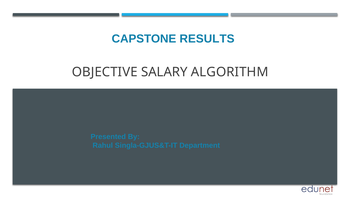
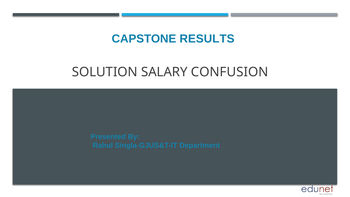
OBJECTIVE: OBJECTIVE -> SOLUTION (105, 72)
ALGORITHM: ALGORITHM -> CONFUSION (230, 72)
